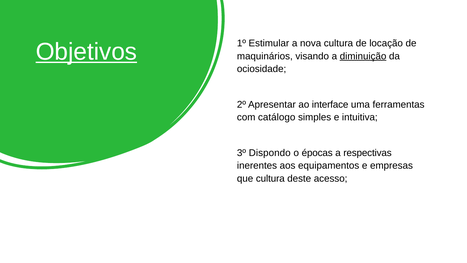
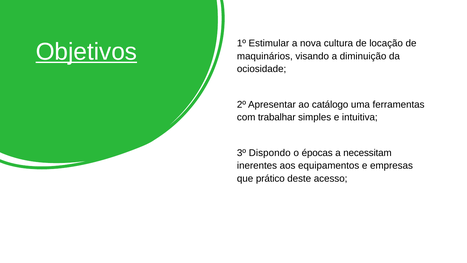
diminuição underline: present -> none (363, 56)
interface: interface -> catálogo (330, 104)
catálogo: catálogo -> trabalhar (277, 117)
respectivas: respectivas -> necessitam (367, 153)
que cultura: cultura -> prático (270, 178)
